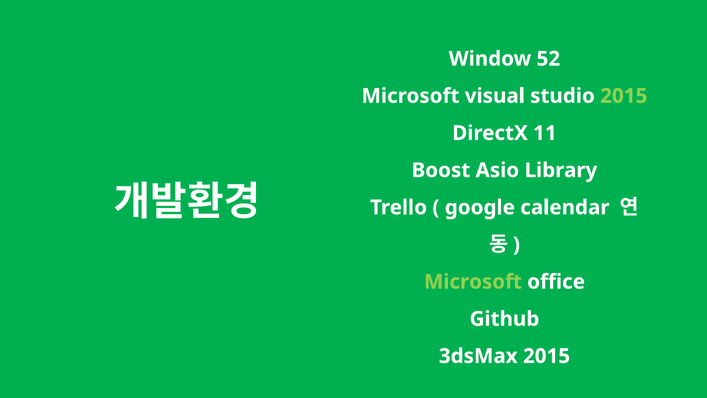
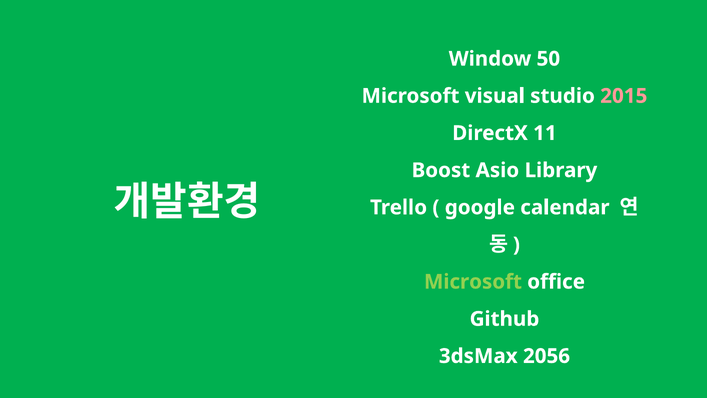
52: 52 -> 50 (548, 59)
2015 colour: light green -> pink (624, 96)
3dsMax 2015: 2015 -> 2056 (547, 356)
